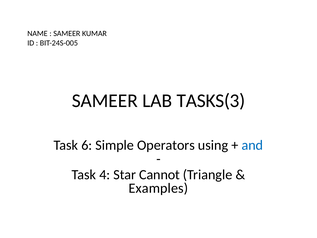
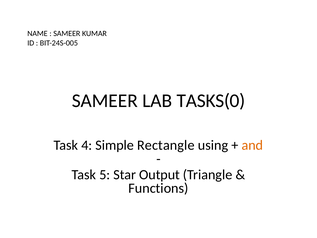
TASKS(3: TASKS(3 -> TASKS(0 (211, 101)
6: 6 -> 4 (87, 145)
Operators: Operators -> Rectangle (166, 145)
and colour: blue -> orange (252, 145)
4: 4 -> 5 (105, 174)
Cannot: Cannot -> Output (159, 174)
Examples: Examples -> Functions (158, 188)
